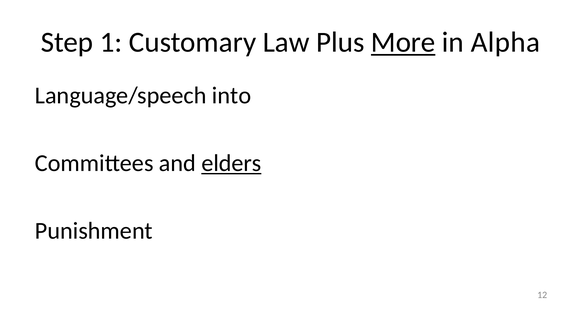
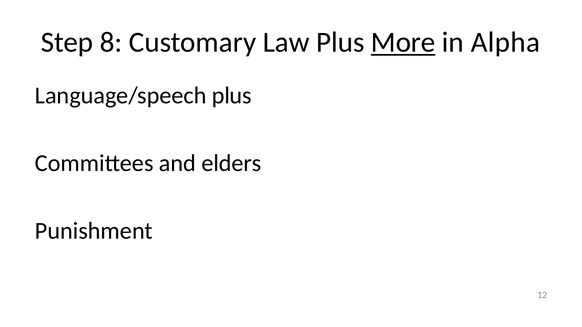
1: 1 -> 8 (111, 42)
Language/speech into: into -> plus (232, 96)
elders underline: present -> none (231, 163)
